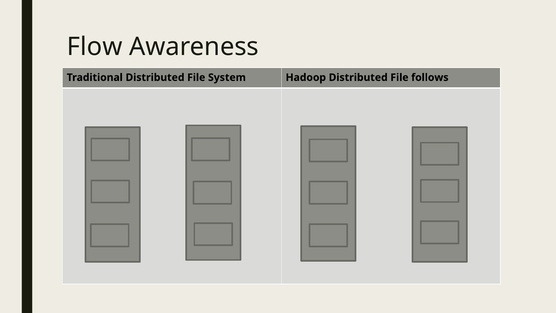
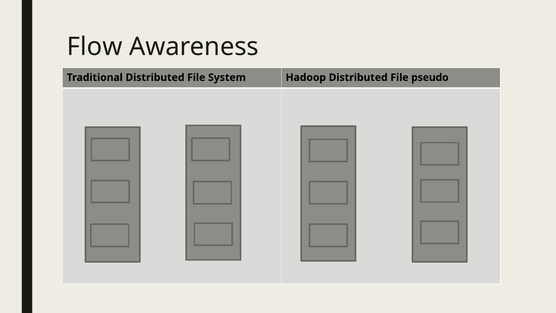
follows: follows -> pseudo (430, 77)
